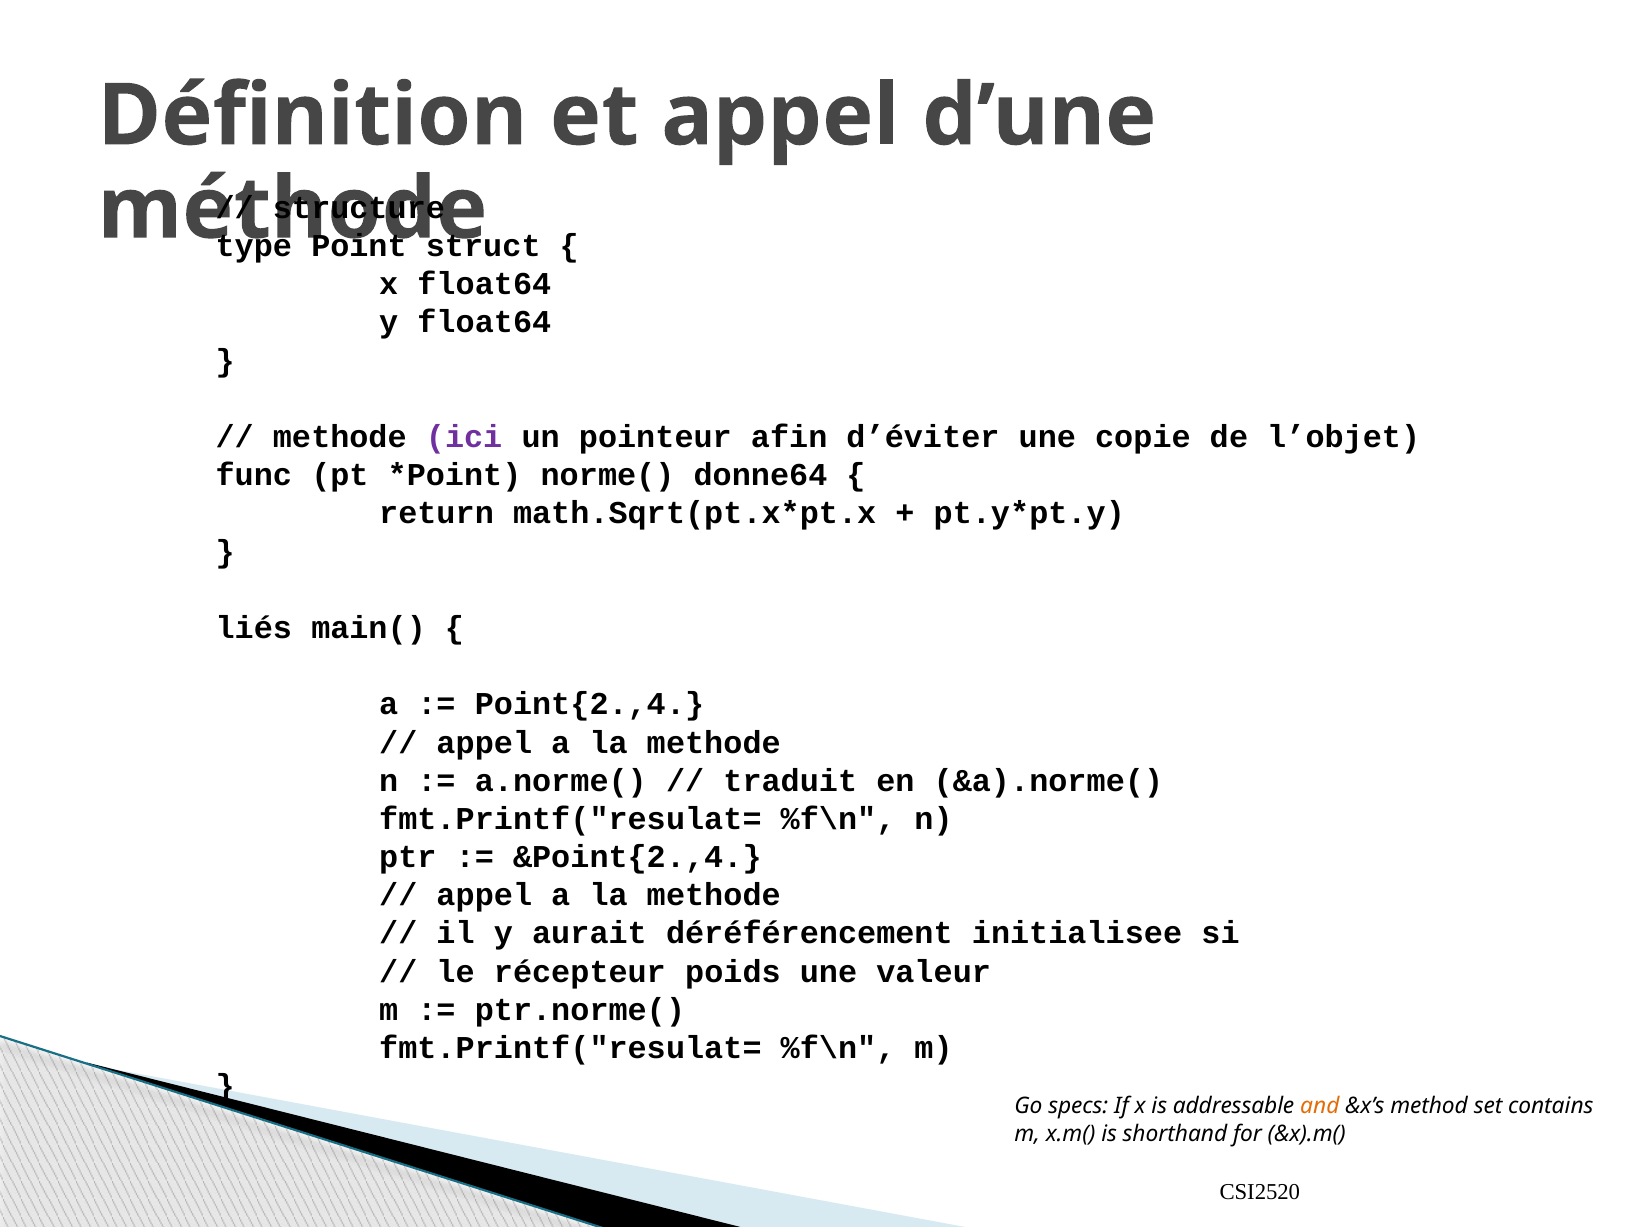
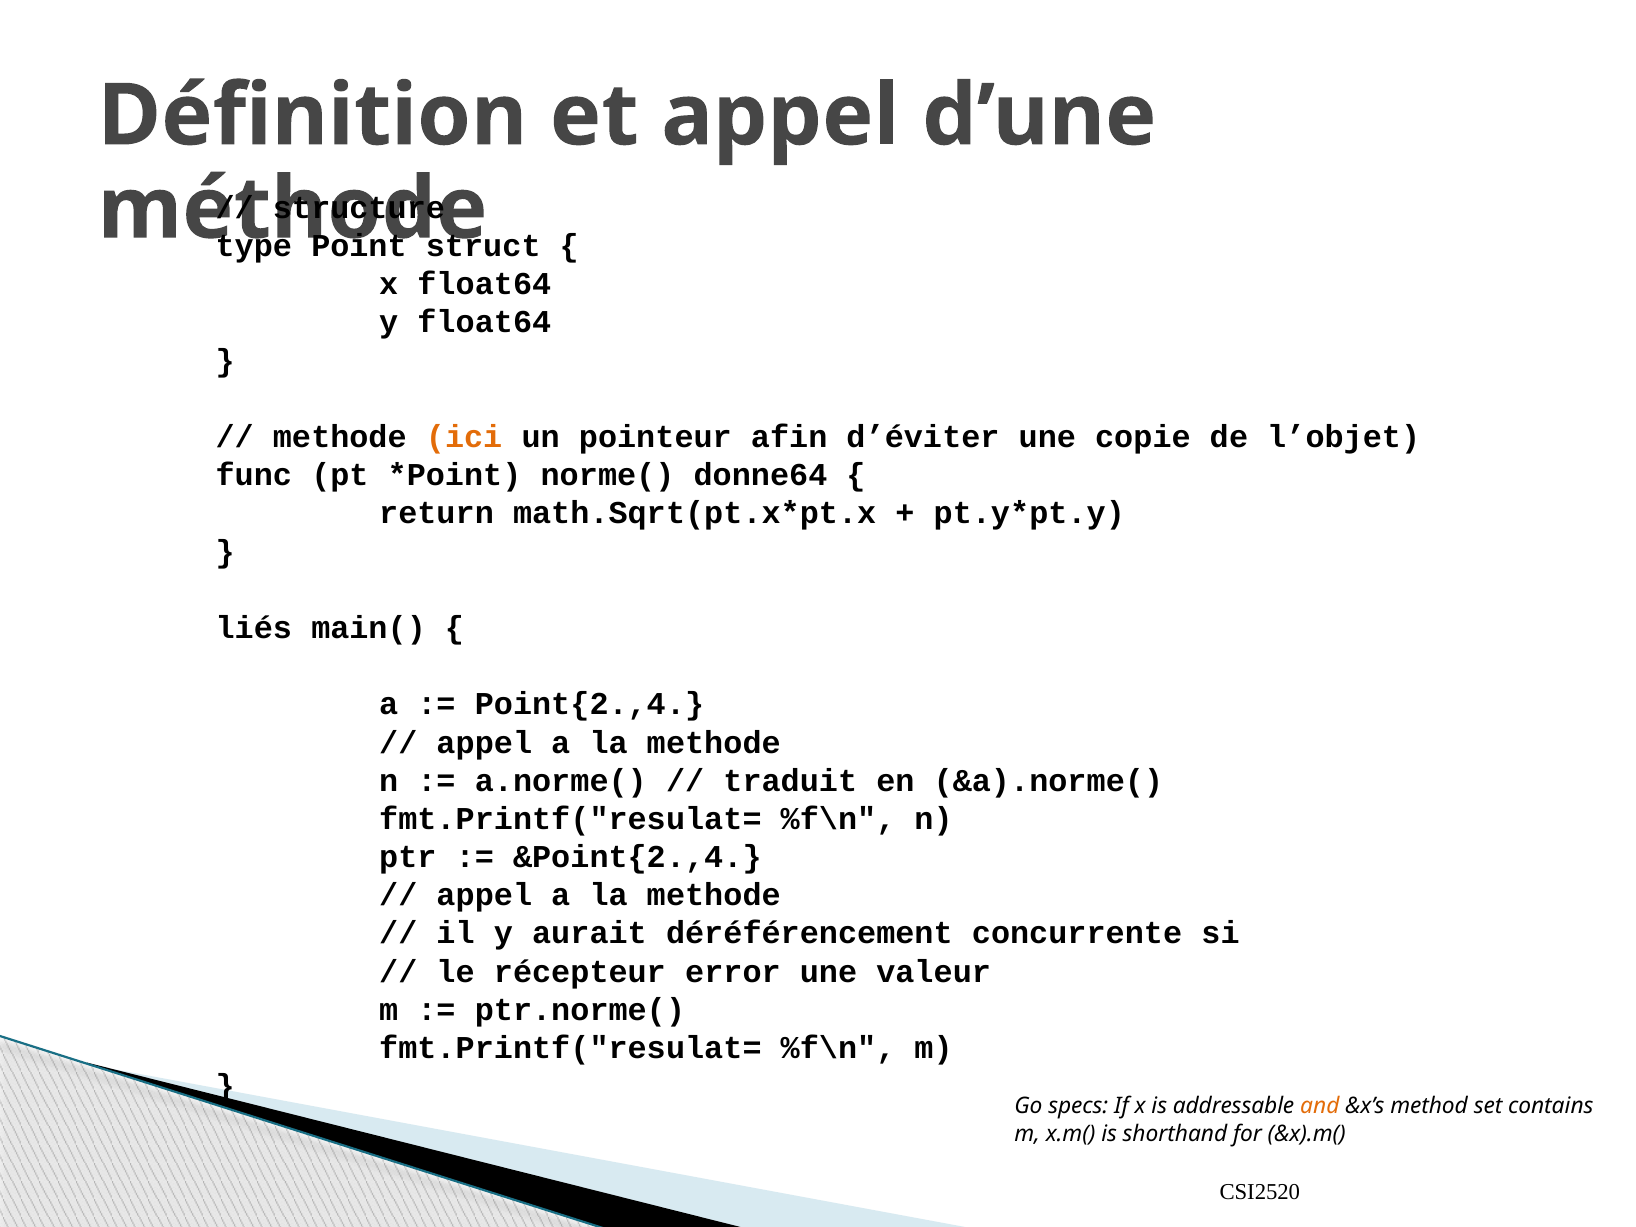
ici colour: purple -> orange (464, 437)
initialisee: initialisee -> concurrente (1077, 933)
poids: poids -> error (733, 972)
